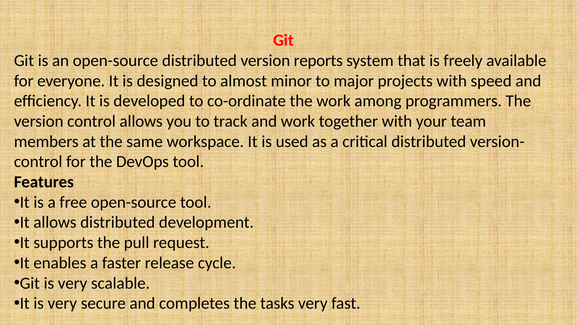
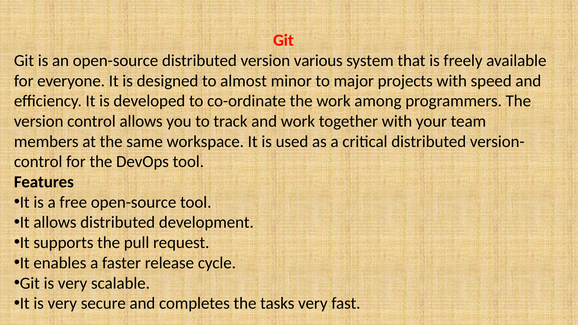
reports: reports -> various (318, 61)
